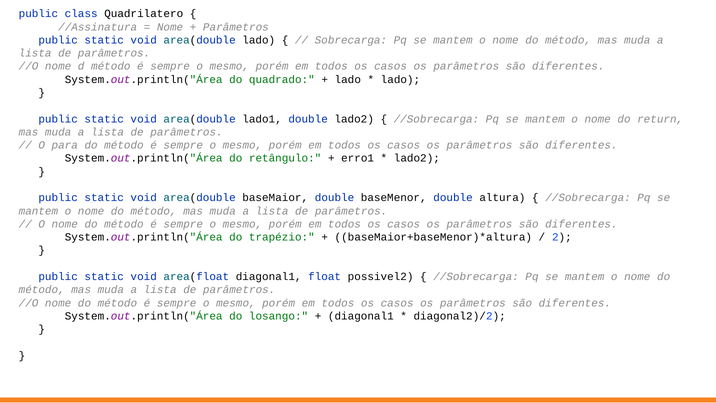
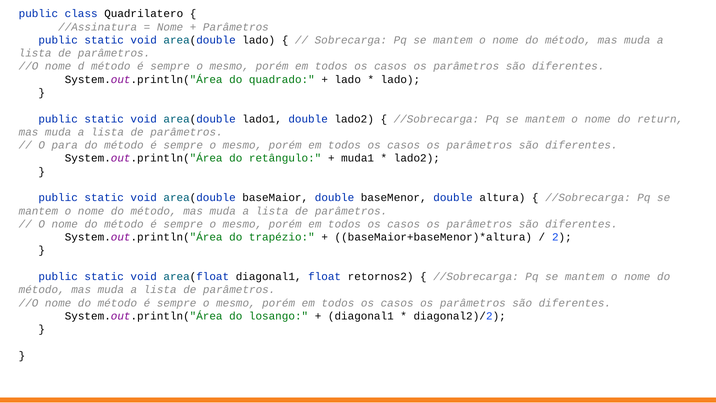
erro1: erro1 -> muda1 (358, 158)
possivel2: possivel2 -> retornos2 (381, 277)
